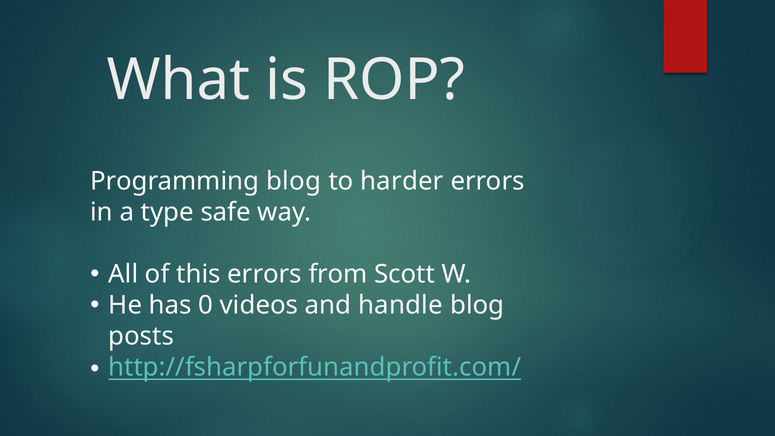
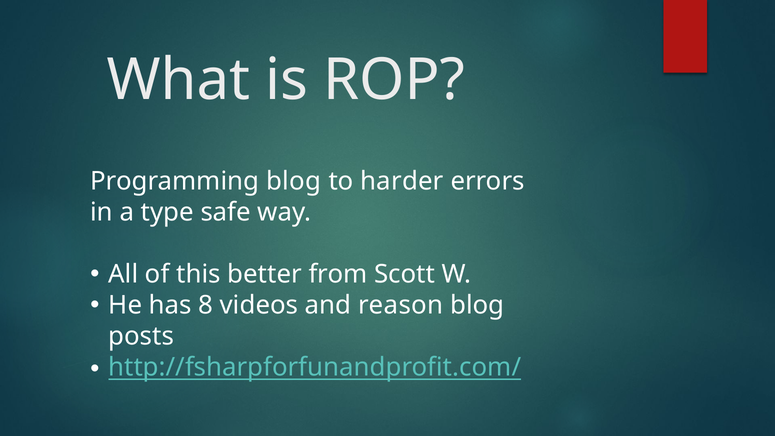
this errors: errors -> better (265, 274)
0: 0 -> 8 (206, 305)
handle: handle -> reason (401, 305)
